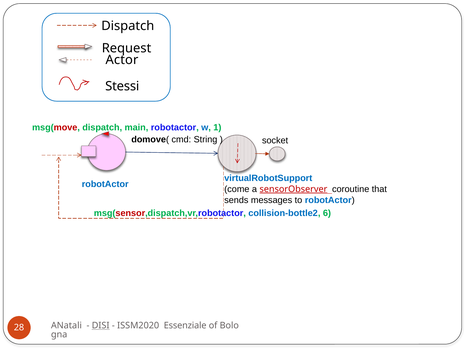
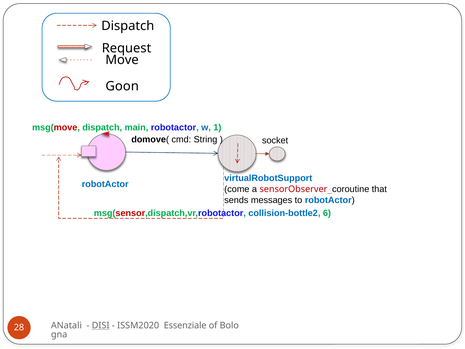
Actor: Actor -> Move (122, 60)
Stessi: Stessi -> Goon (122, 86)
sensorObserver underline: present -> none (293, 189)
